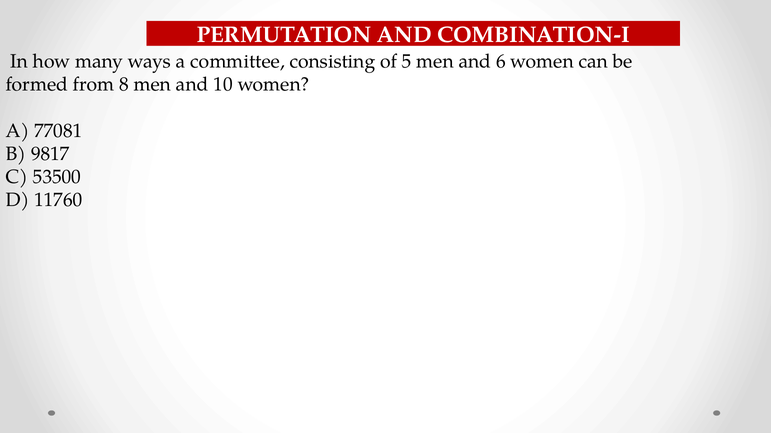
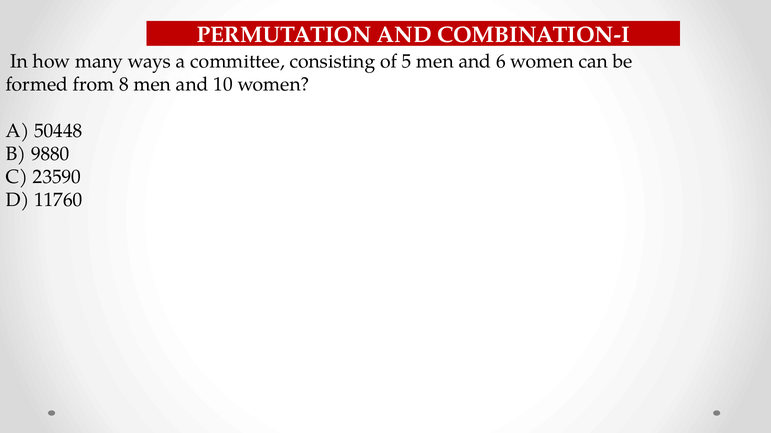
77081: 77081 -> 50448 (58, 131)
9817: 9817 -> 9880 (50, 154)
53500: 53500 -> 23590 (57, 177)
